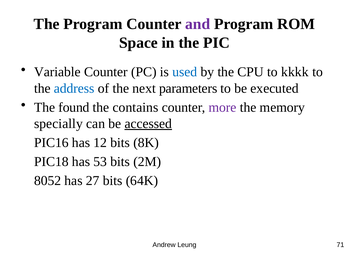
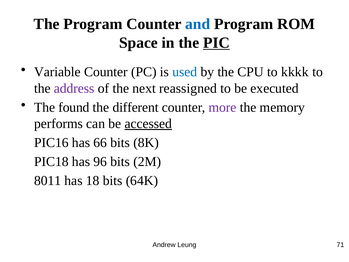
and colour: purple -> blue (198, 24)
PIC underline: none -> present (216, 43)
address colour: blue -> purple (74, 88)
parameters: parameters -> reassigned (188, 88)
contains: contains -> different (136, 107)
specially: specially -> performs (58, 124)
12: 12 -> 66 (100, 143)
53: 53 -> 96 (100, 162)
8052: 8052 -> 8011 (48, 181)
27: 27 -> 18 (93, 181)
